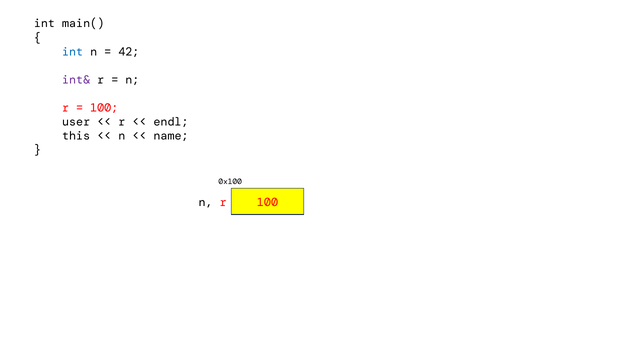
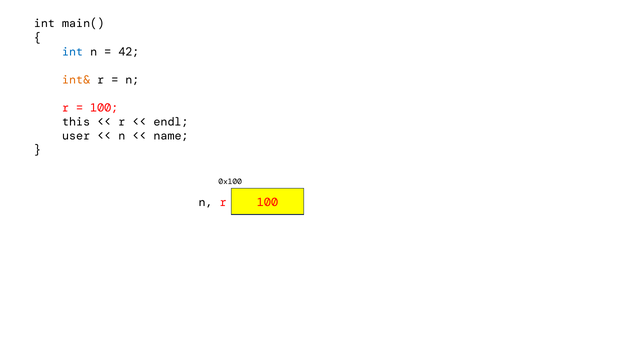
int& colour: purple -> orange (76, 80)
user: user -> this (76, 122)
this: this -> user (76, 136)
